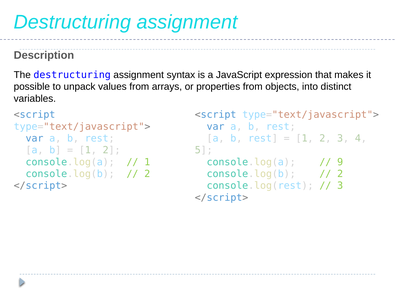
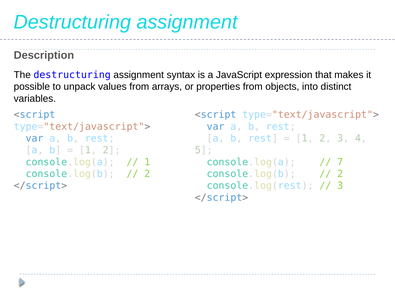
9: 9 -> 7 (340, 162)
